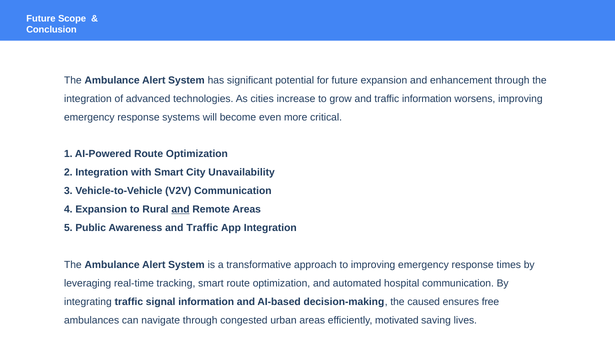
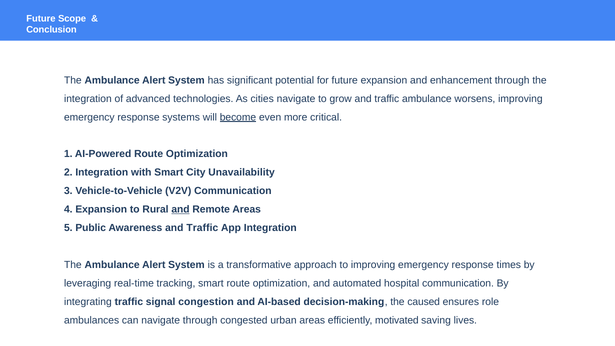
cities increase: increase -> navigate (296, 99)
traffic information: information -> ambulance (427, 99)
become underline: none -> present (238, 117)
signal information: information -> congestion (206, 302)
free: free -> role (490, 302)
